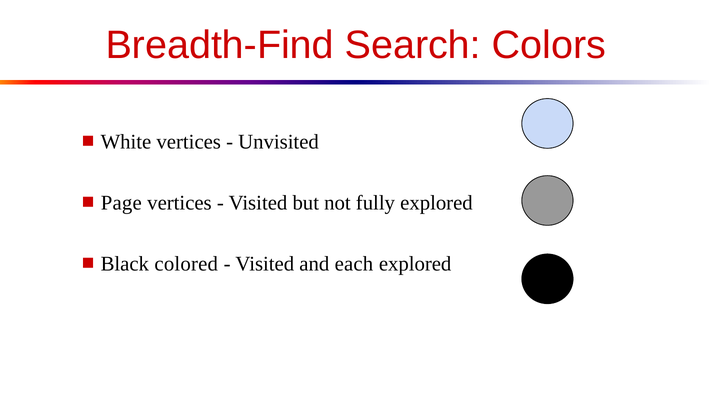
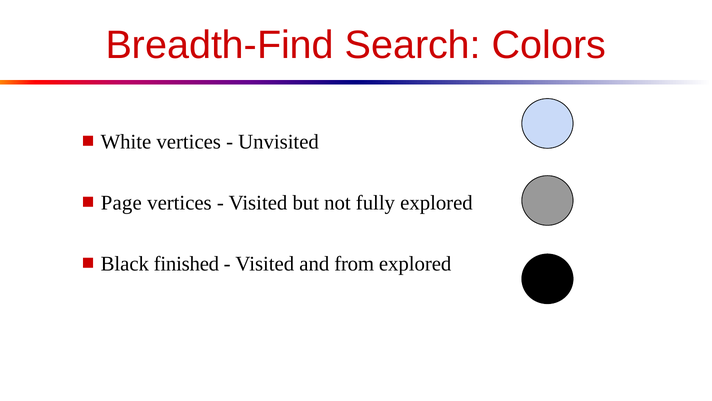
colored: colored -> finished (186, 264)
each: each -> from (354, 264)
